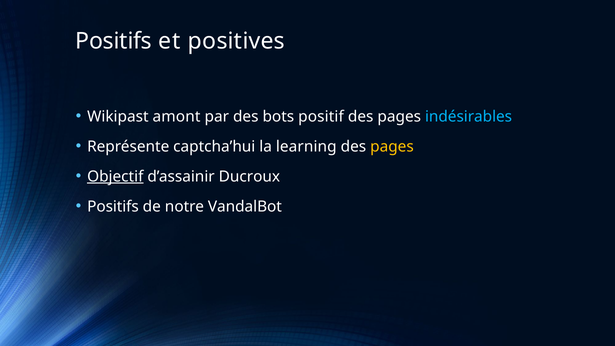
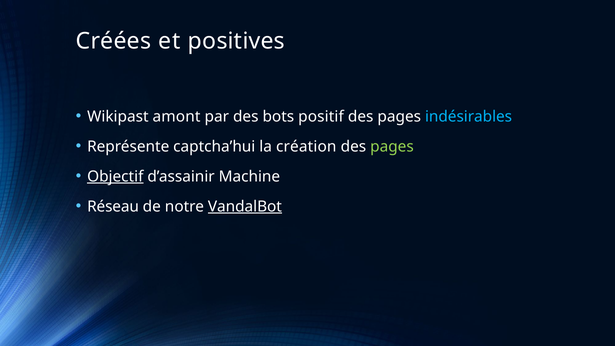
Positifs: Positifs -> Créées (113, 41)
learning: learning -> création (306, 147)
pages colour: yellow -> light green (392, 147)
Ducroux: Ducroux -> Machine (249, 177)
Positifs: Positifs -> Réseau (113, 207)
VandalBot underline: none -> present (245, 207)
